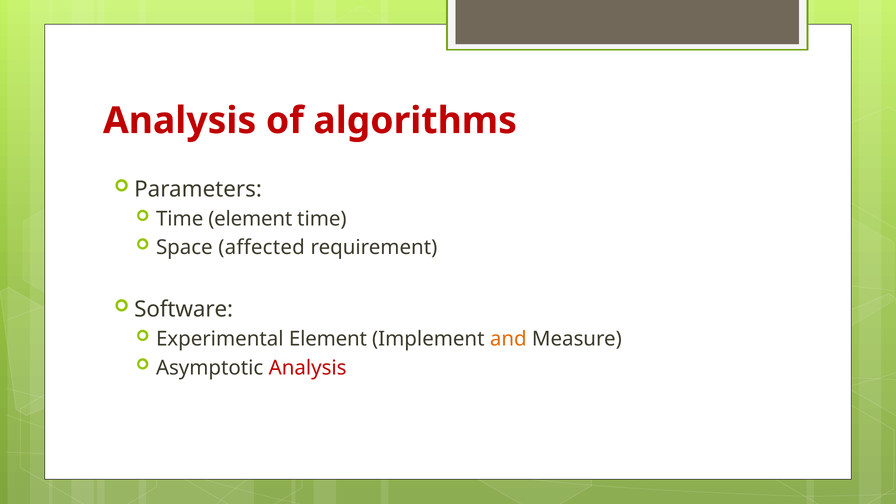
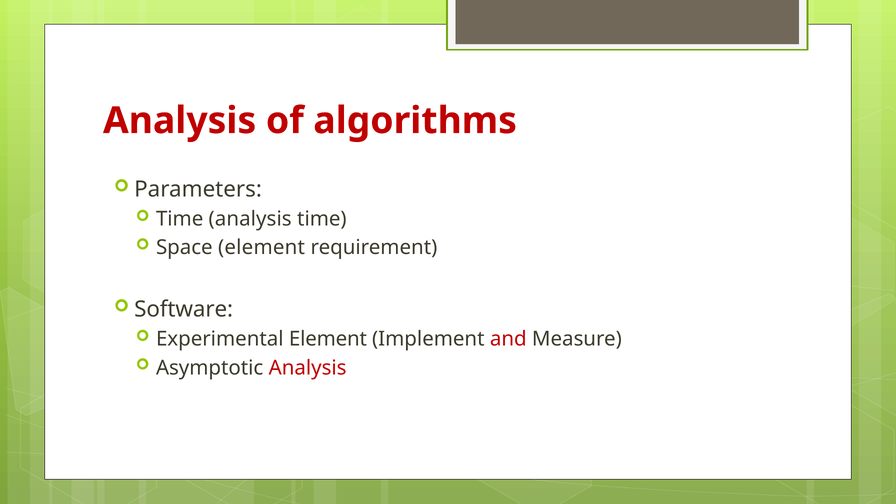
Time element: element -> analysis (250, 219)
Space affected: affected -> element (262, 248)
and colour: orange -> red (508, 339)
